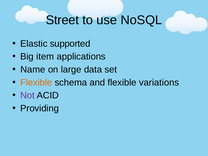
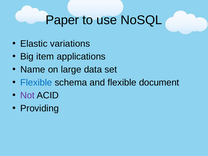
Street: Street -> Paper (62, 20)
supported: supported -> variations (70, 44)
Flexible colour: orange -> blue (36, 82)
variations: variations -> document (159, 82)
